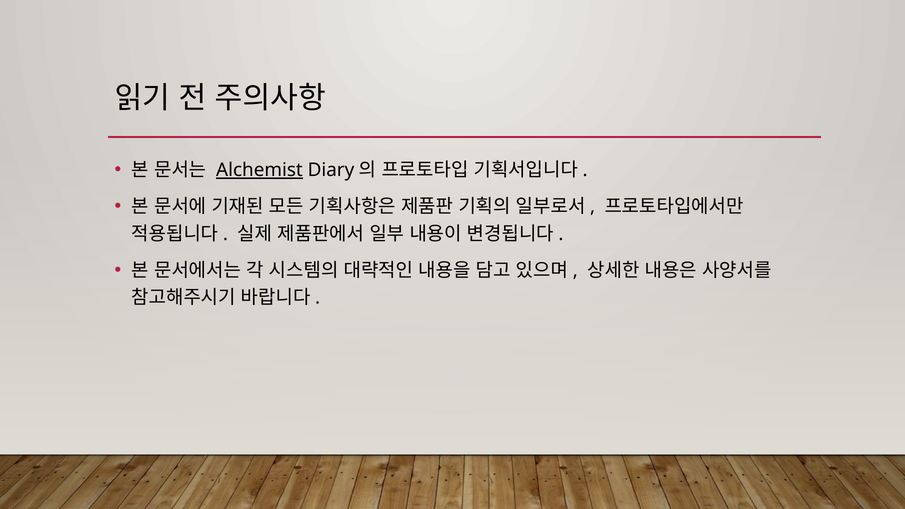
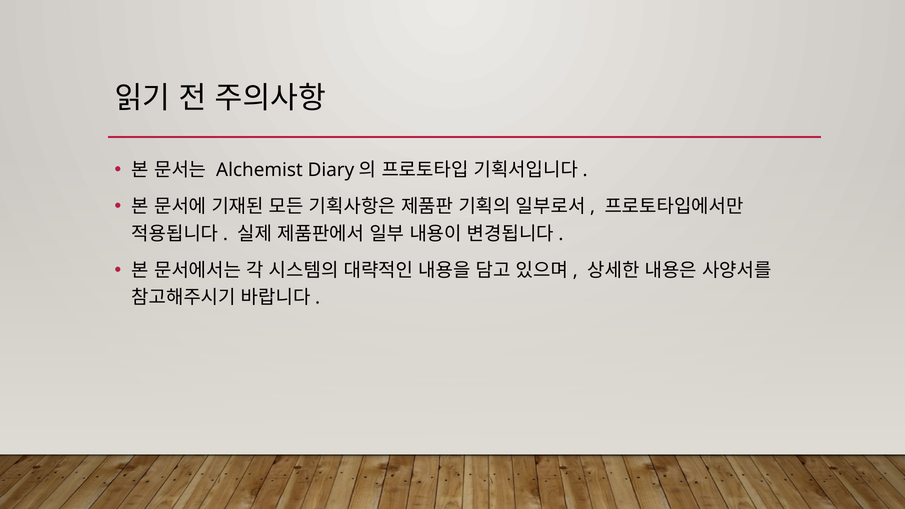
Alchemist underline: present -> none (259, 170)
